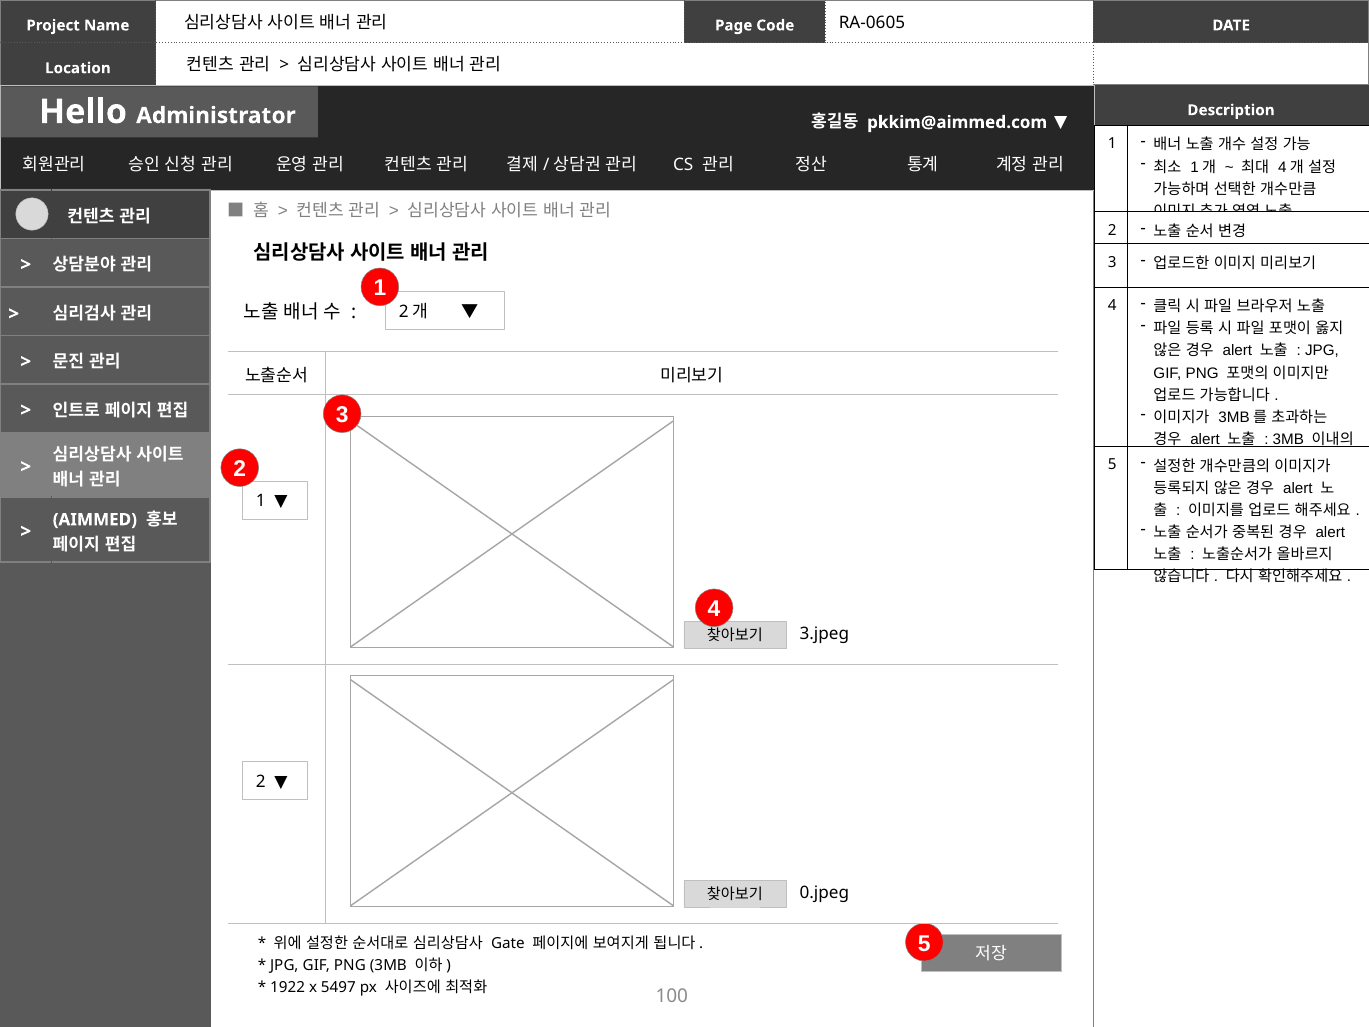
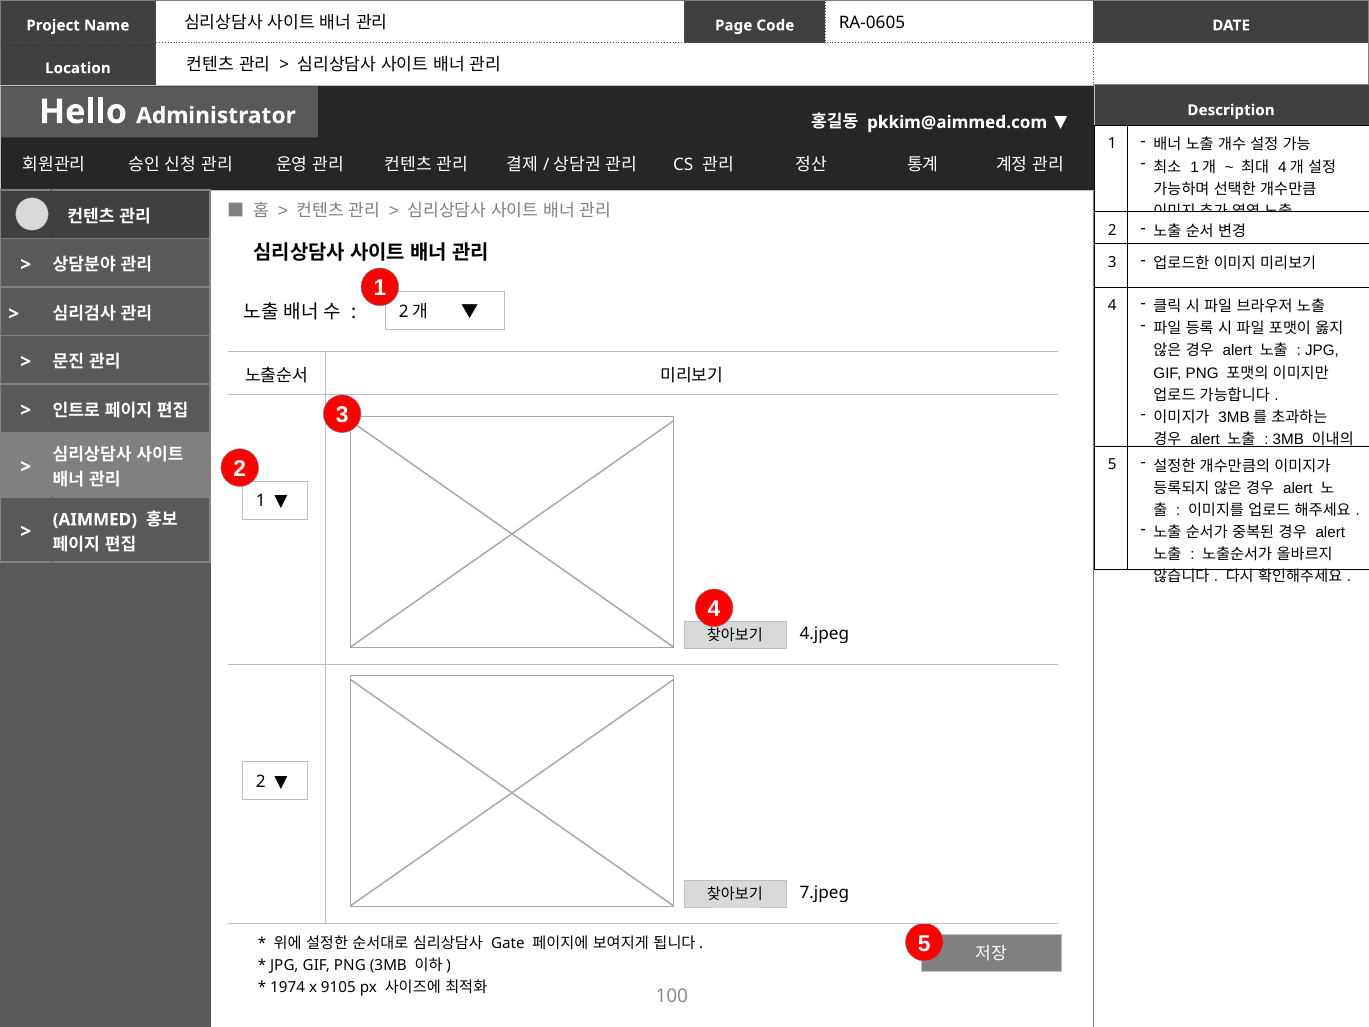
3.jpeg: 3.jpeg -> 4.jpeg (824, 634)
0.jpeg: 0.jpeg -> 7.jpeg (824, 892)
1922: 1922 -> 1974 (288, 987)
5497: 5497 -> 9105 (338, 987)
